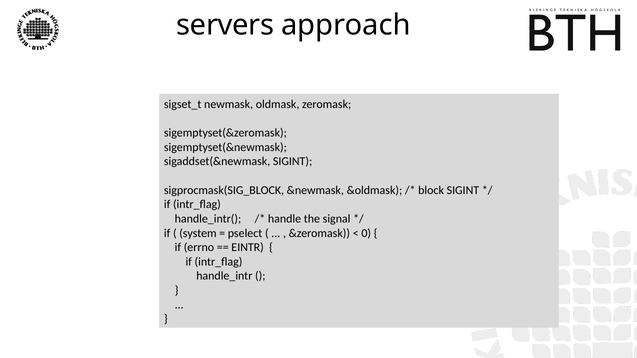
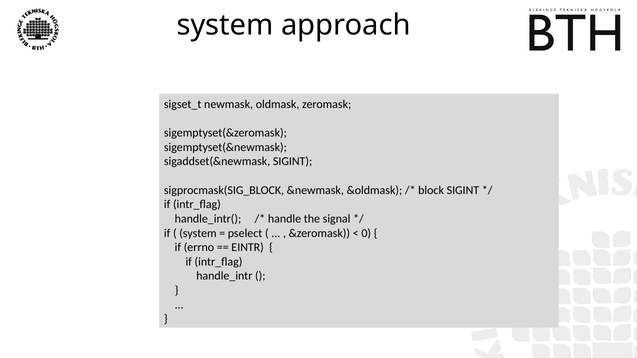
servers: servers -> system (225, 25)
